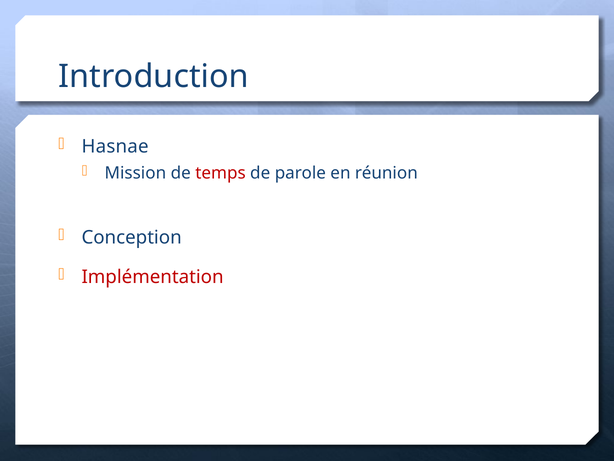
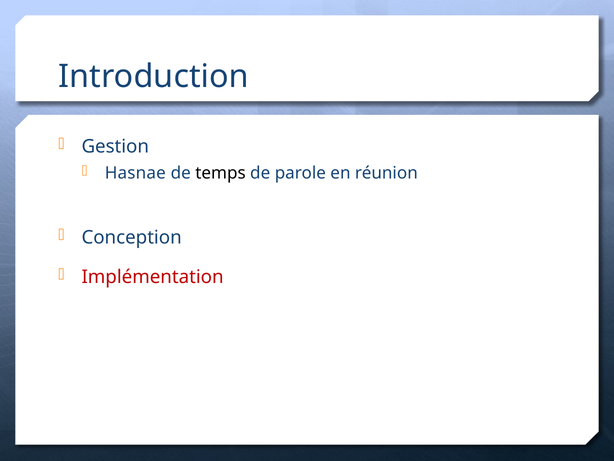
Hasnae: Hasnae -> Gestion (115, 147)
Mission: Mission -> Hasnae (135, 173)
temps colour: red -> black (220, 173)
